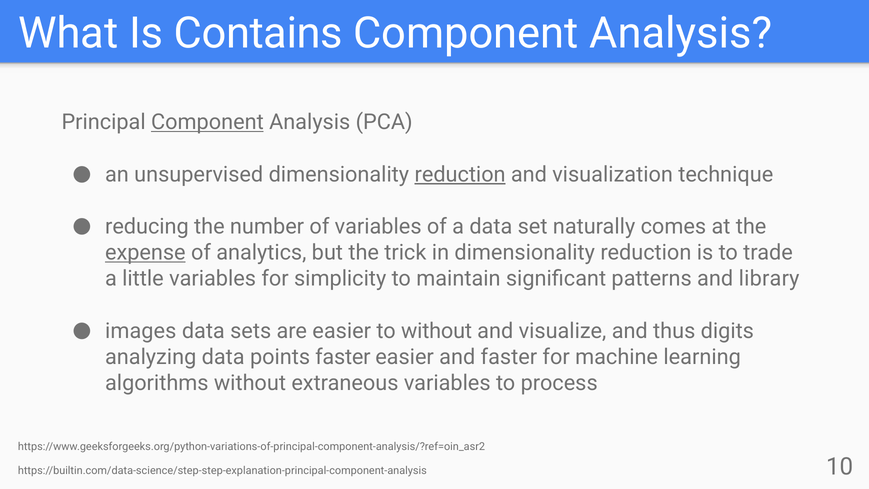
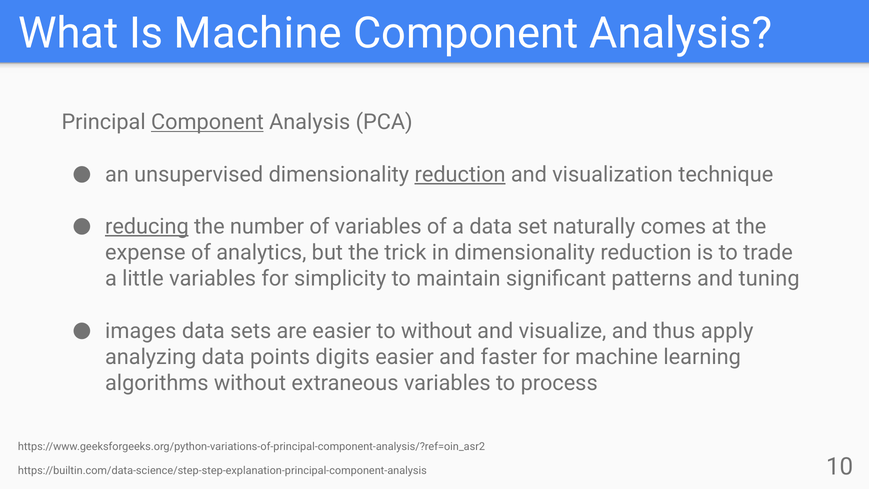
Is Contains: Contains -> Machine (258, 33)
reducing underline: none -> present (147, 226)
expense underline: present -> none (145, 253)
library: library -> tuning (769, 279)
digits: digits -> apply (727, 331)
points faster: faster -> digits (343, 357)
